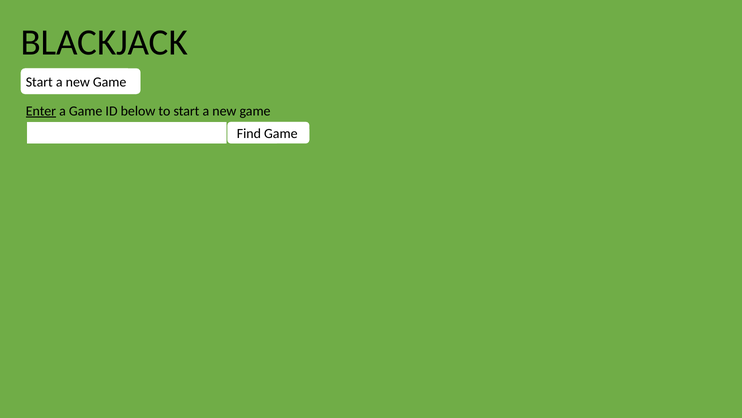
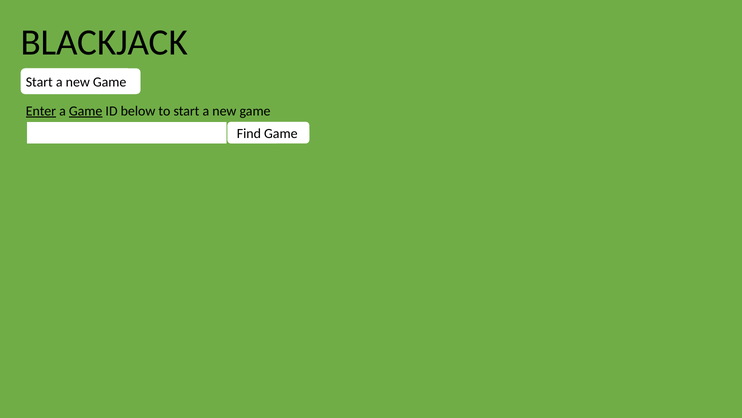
Game underline: none -> present (86, 111)
